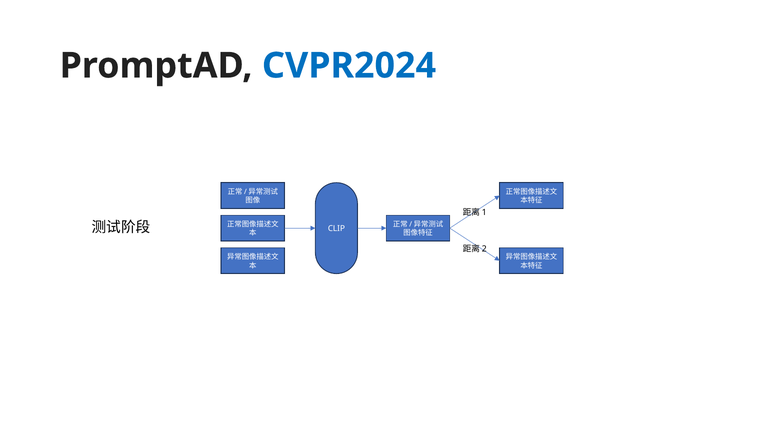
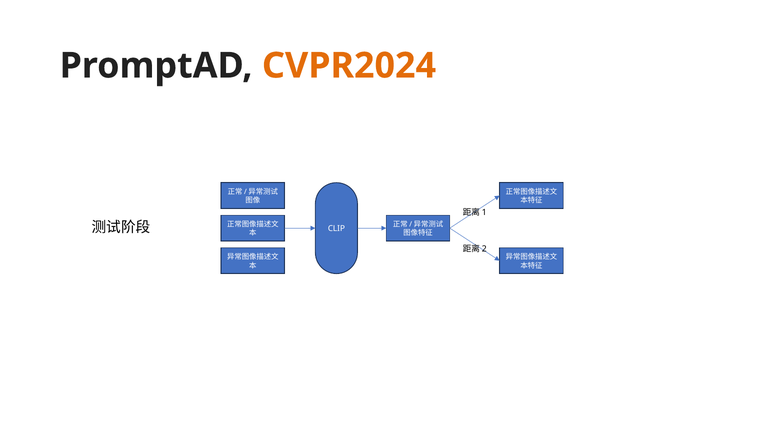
CVPR2024 colour: blue -> orange (349, 66)
